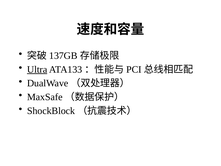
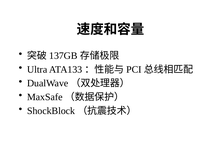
Ultra underline: present -> none (37, 69)
